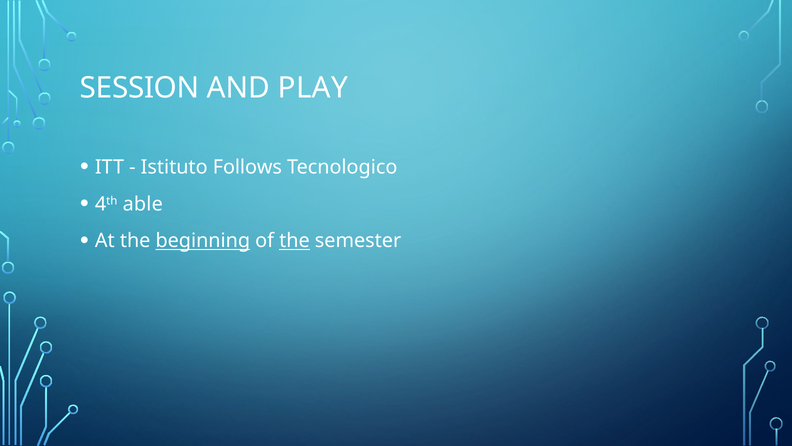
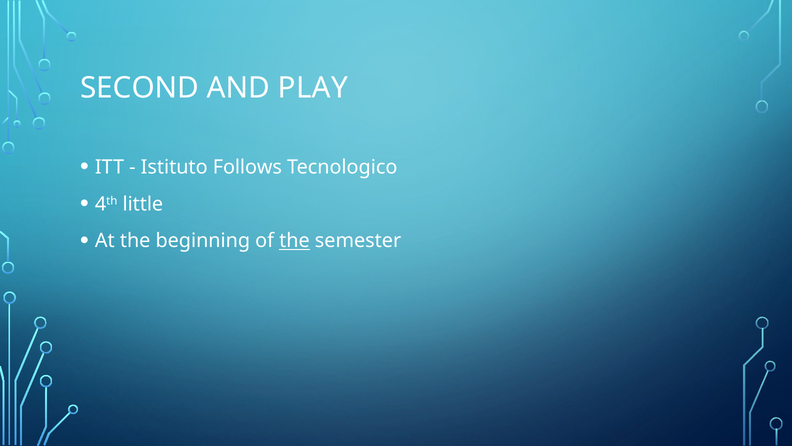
SESSION: SESSION -> SECOND (140, 88)
able: able -> little (143, 204)
beginning underline: present -> none (203, 241)
